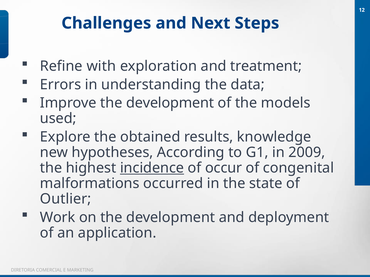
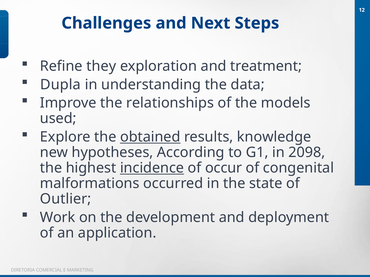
with: with -> they (101, 66)
Errors: Errors -> Dupla (60, 85)
Improve the development: development -> relationships (170, 103)
obtained underline: none -> present (150, 137)
2009: 2009 -> 2098 (307, 153)
